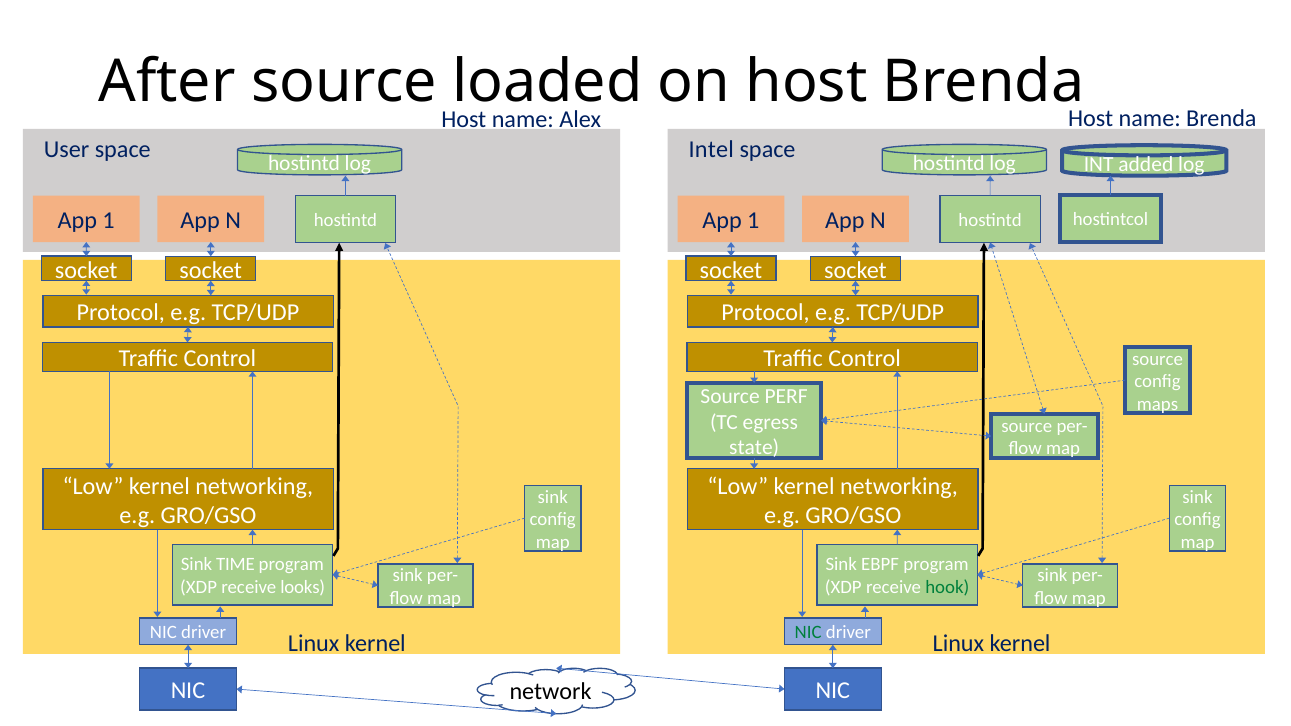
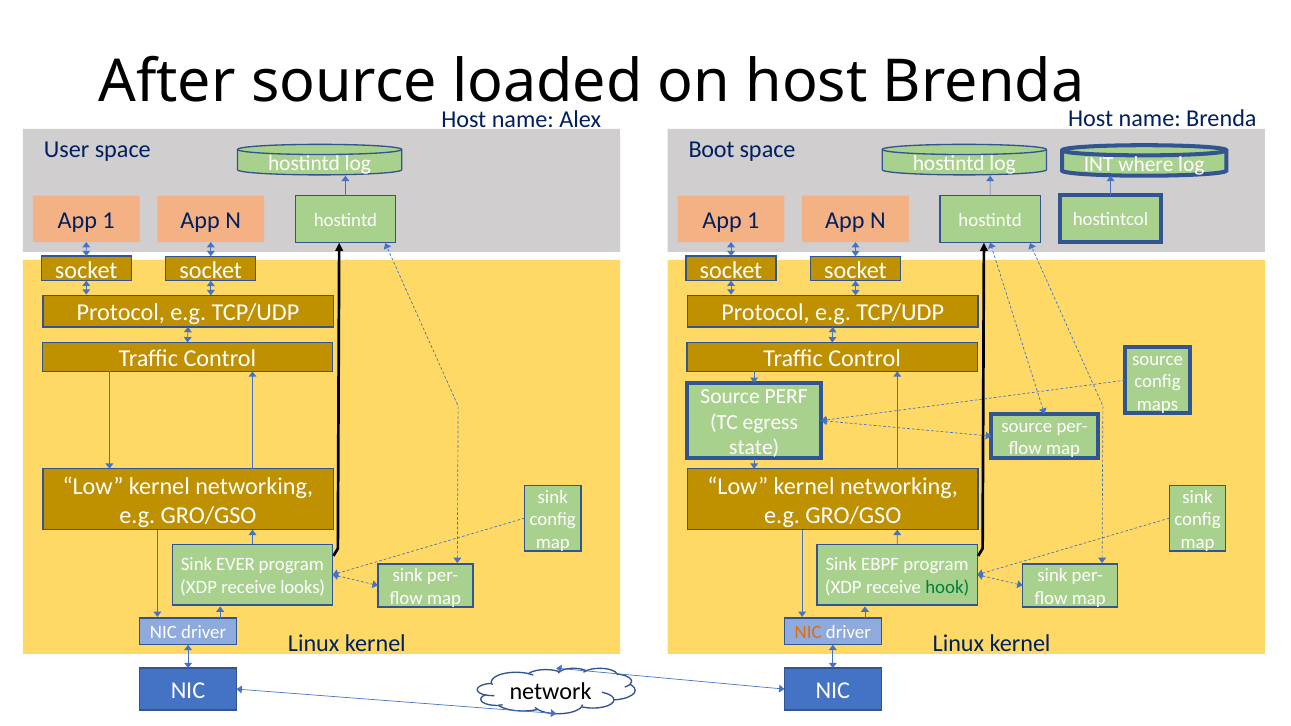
Intel: Intel -> Boot (712, 149)
added: added -> where (1146, 165)
TIME: TIME -> EVER (235, 565)
NIC colour: green -> orange (808, 633)
